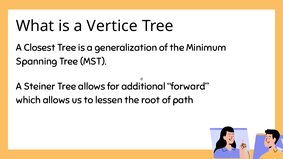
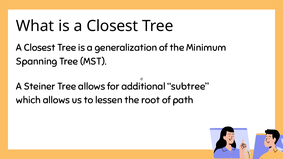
is a Vertice: Vertice -> Closest (112, 26)
forward: forward -> subtree (188, 87)
